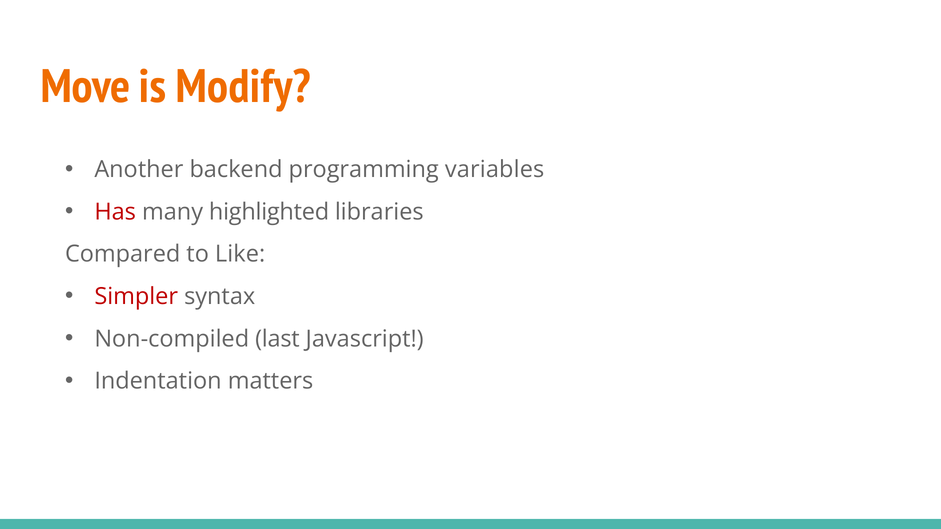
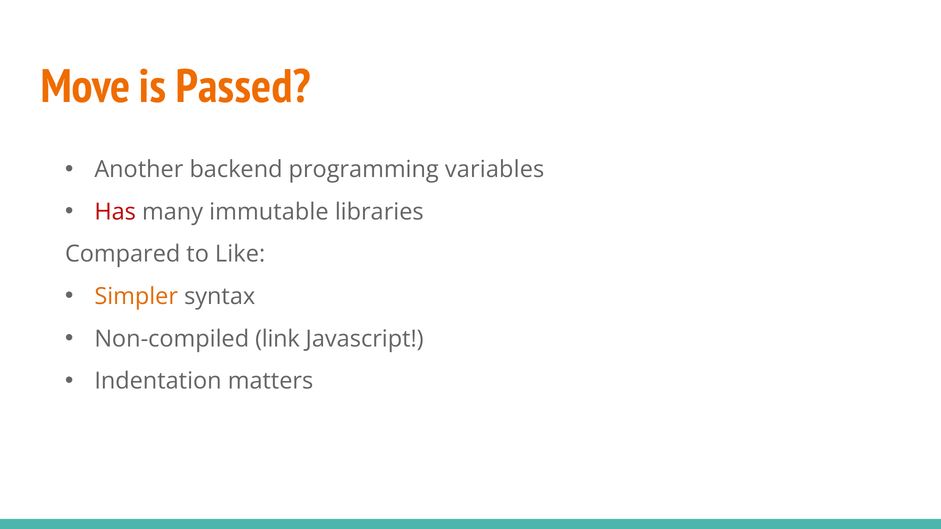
Modify: Modify -> Passed (243, 87)
highlighted: highlighted -> immutable (269, 212)
Simpler colour: red -> orange (136, 297)
last: last -> link (277, 339)
